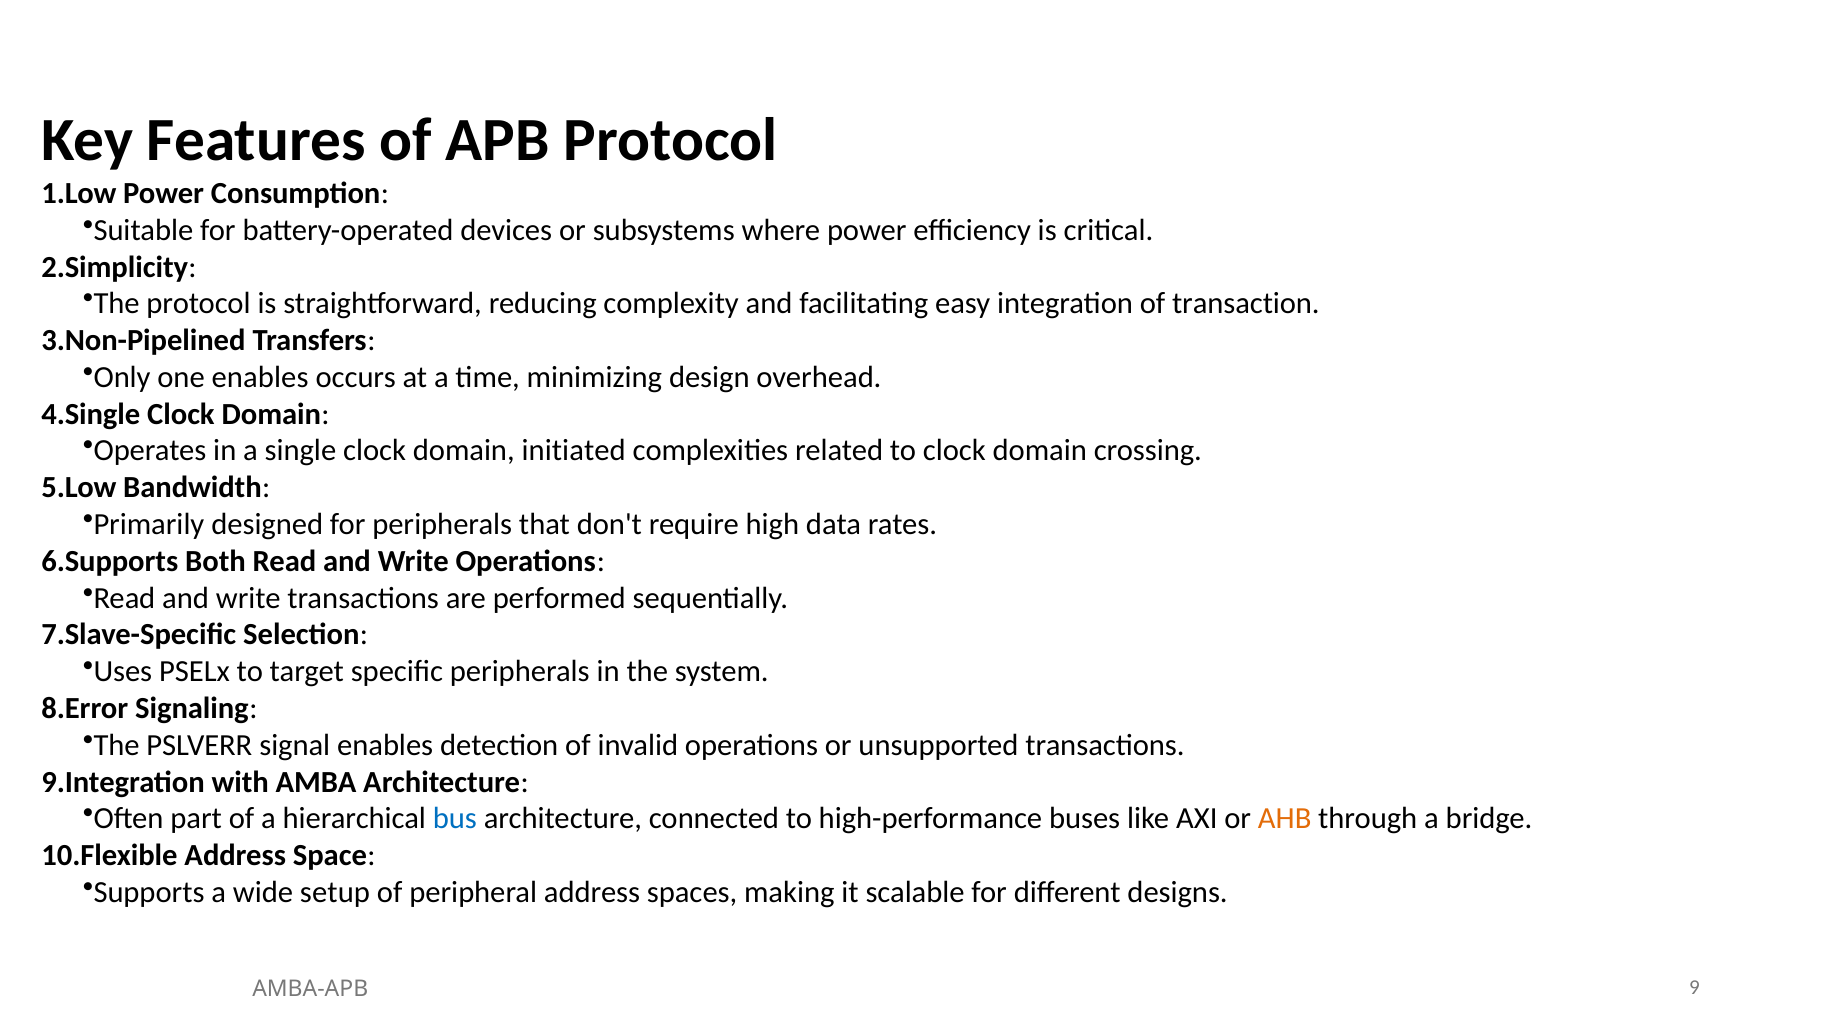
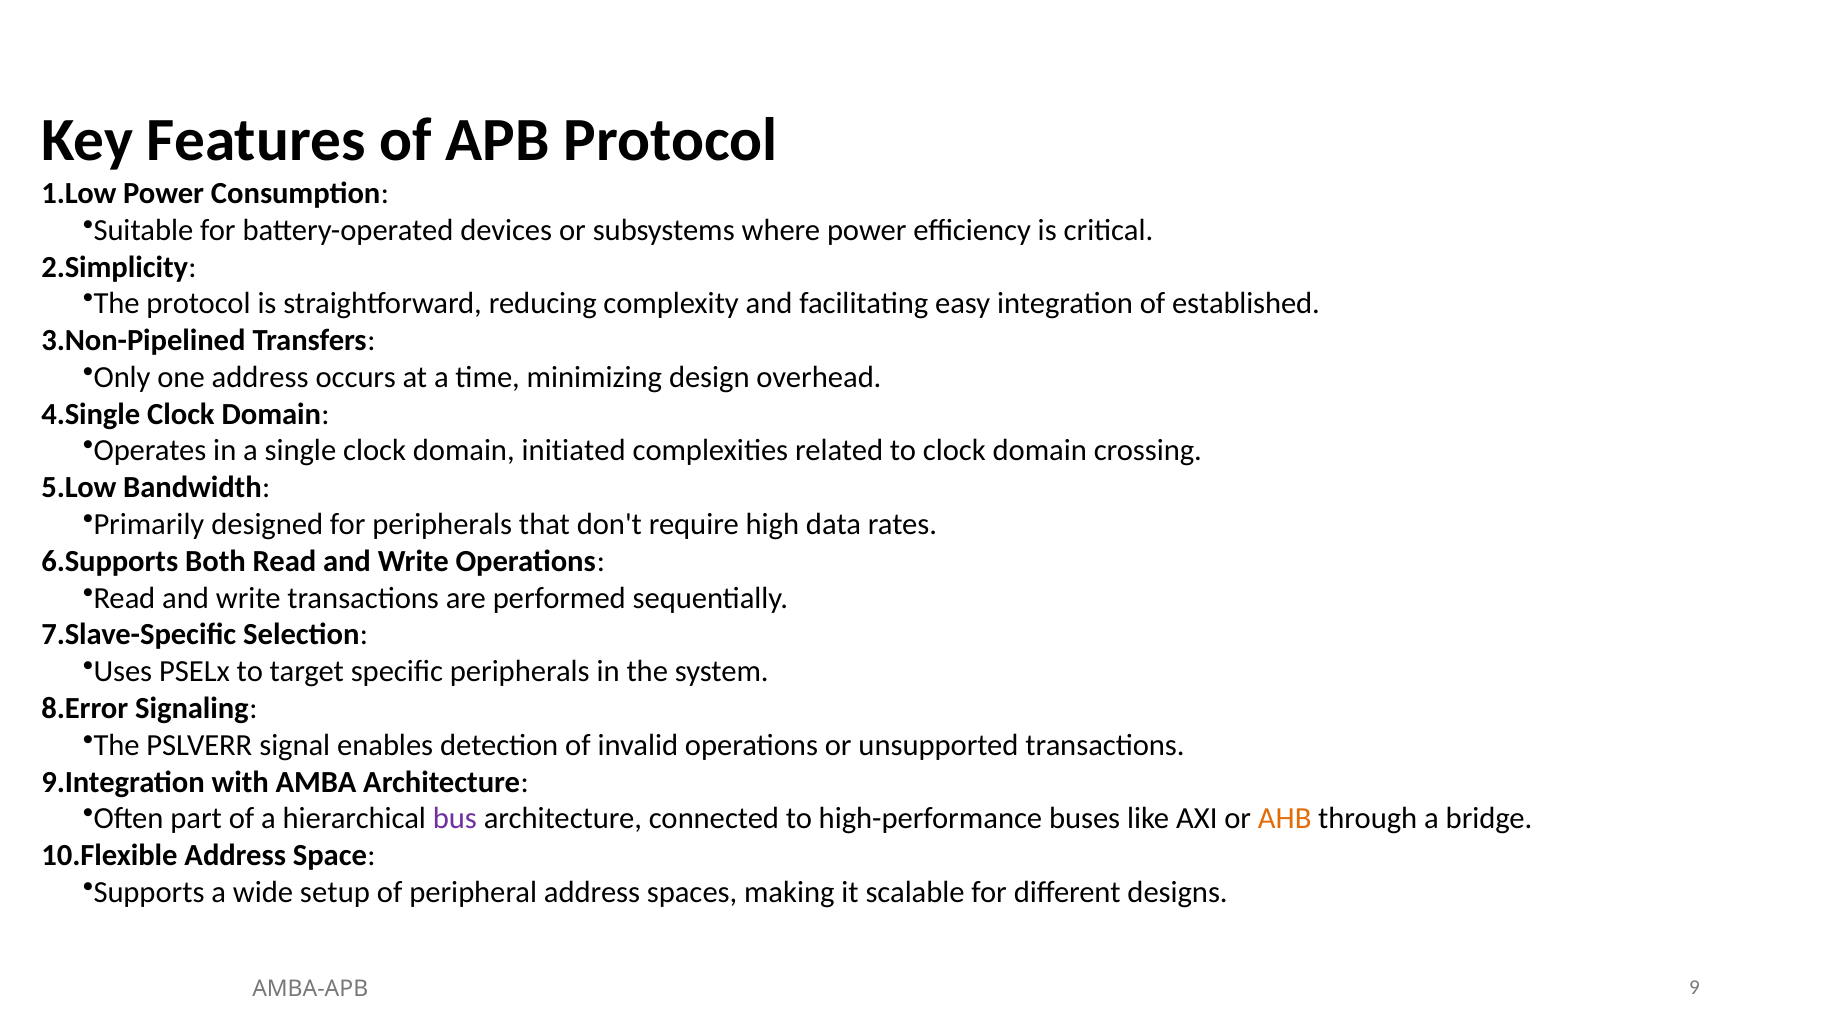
transaction: transaction -> established (1246, 304)
one enables: enables -> address (260, 377)
bus colour: blue -> purple (455, 819)
